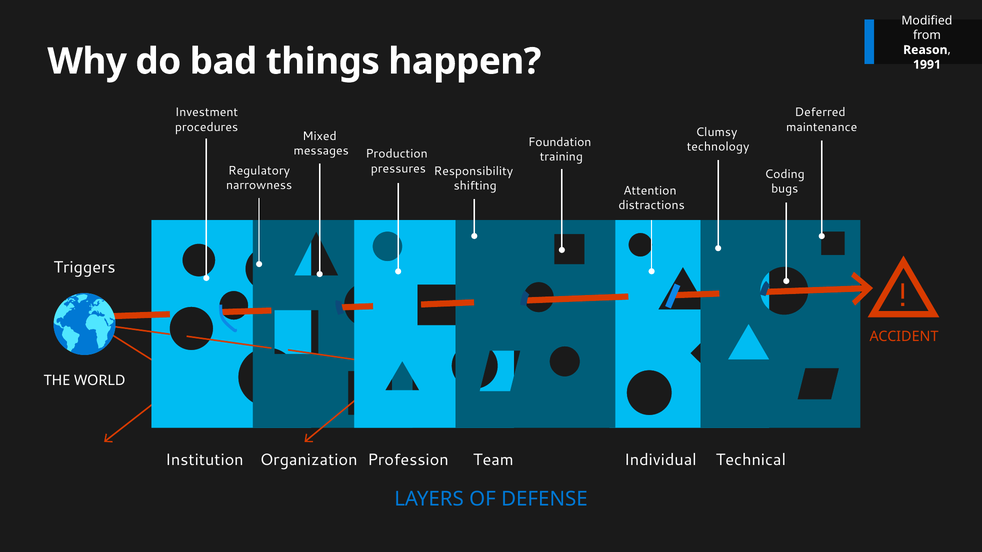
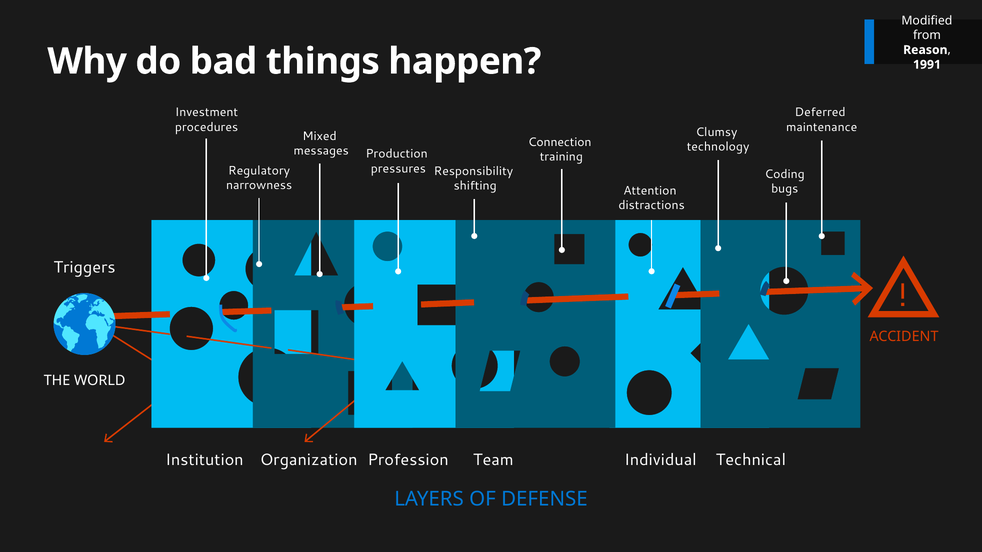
Foundation: Foundation -> Connection (560, 142)
